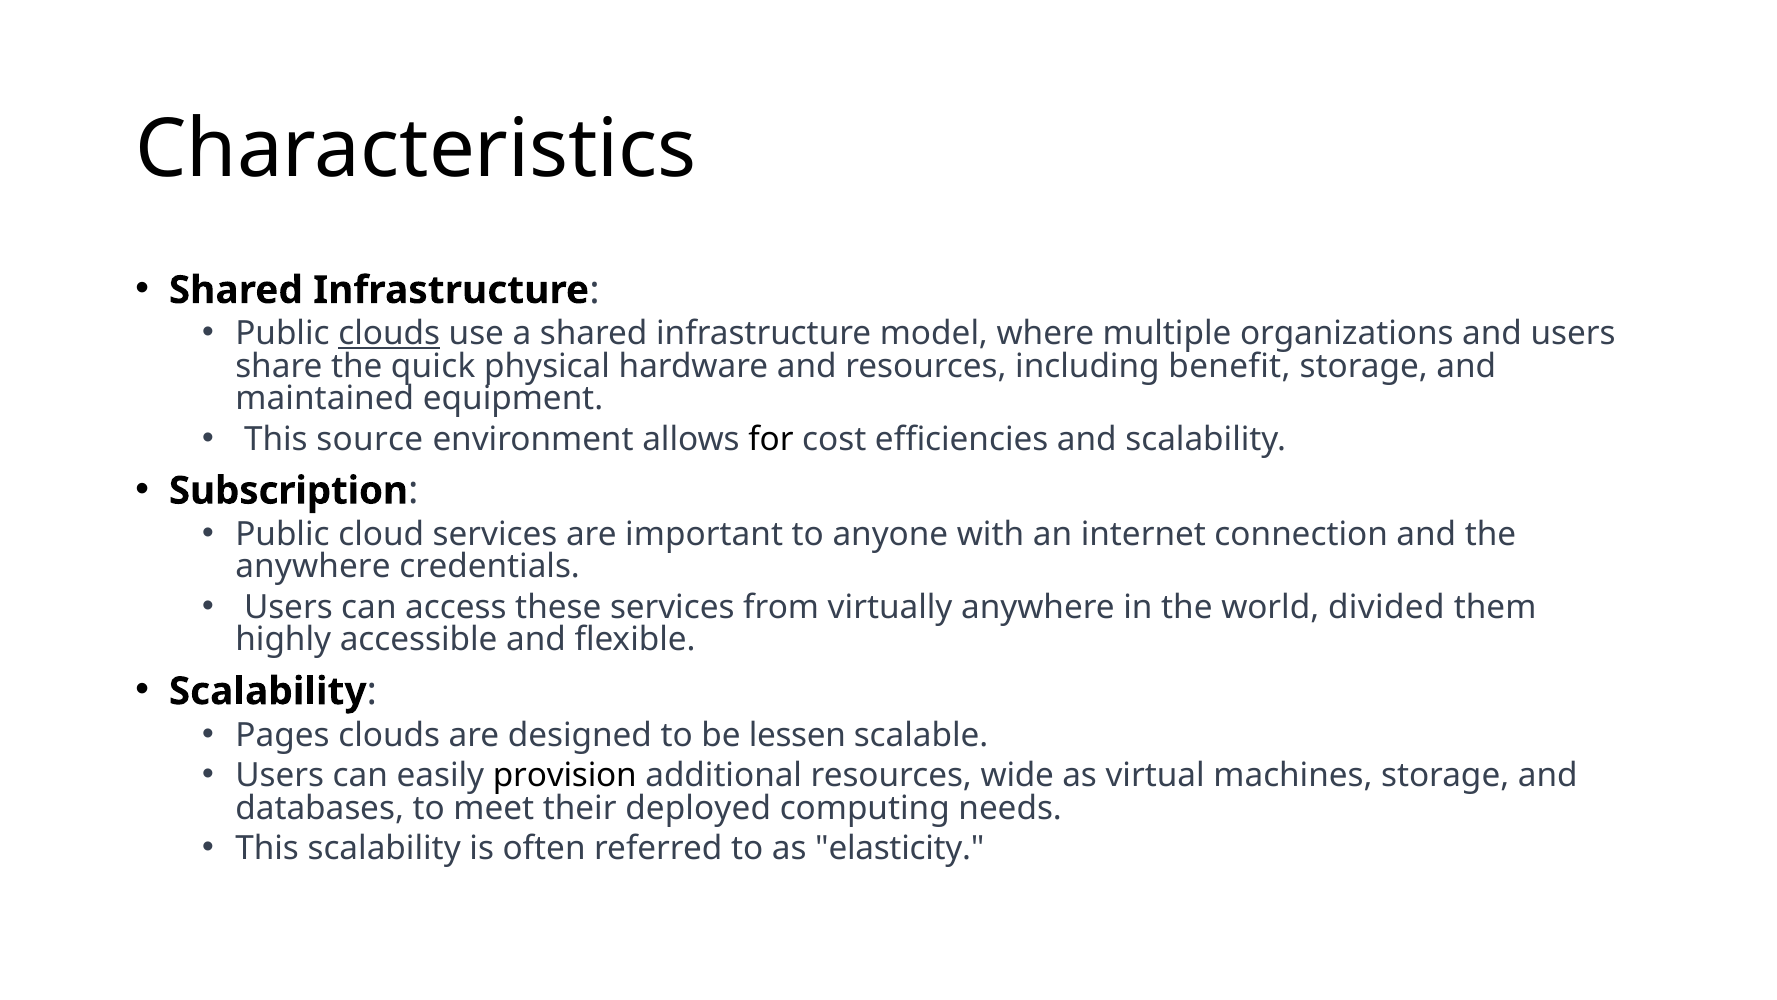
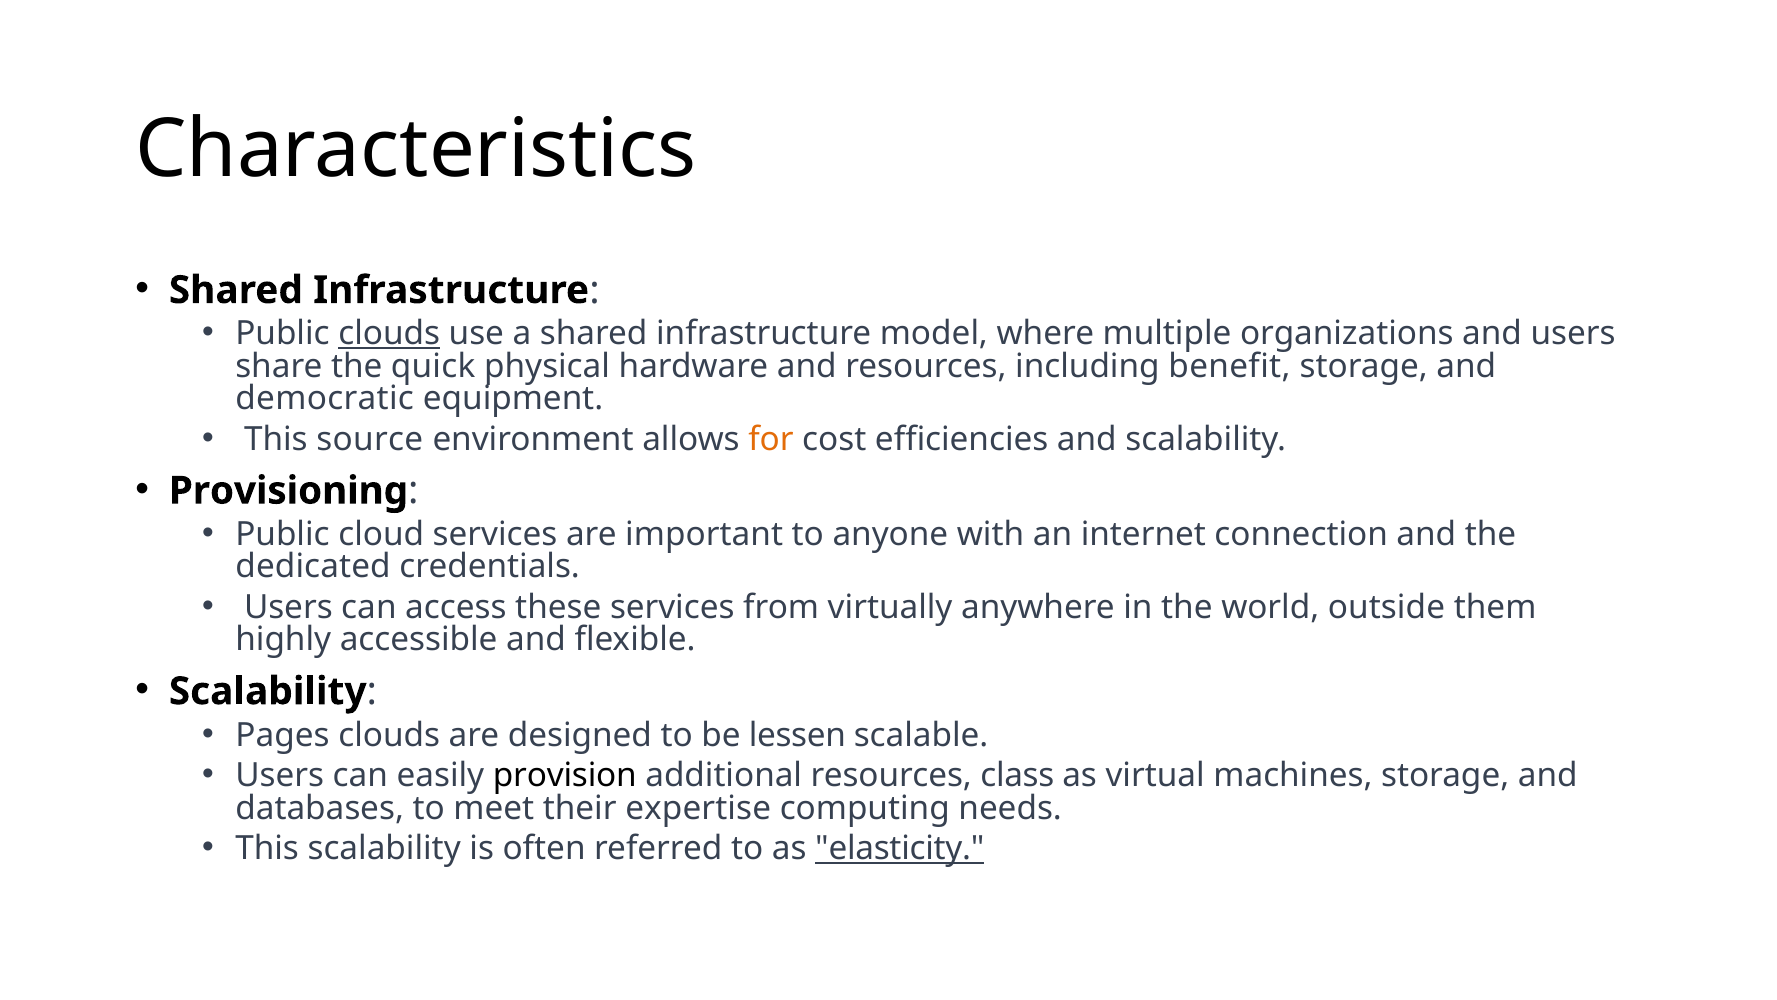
maintained: maintained -> democratic (325, 398)
for colour: black -> orange (771, 439)
Subscription: Subscription -> Provisioning (288, 491)
anywhere: anywhere -> dedicated (313, 567)
divided: divided -> outside (1386, 607)
wide: wide -> class (1017, 775)
deployed: deployed -> expertise (698, 808)
elasticity underline: none -> present (900, 848)
